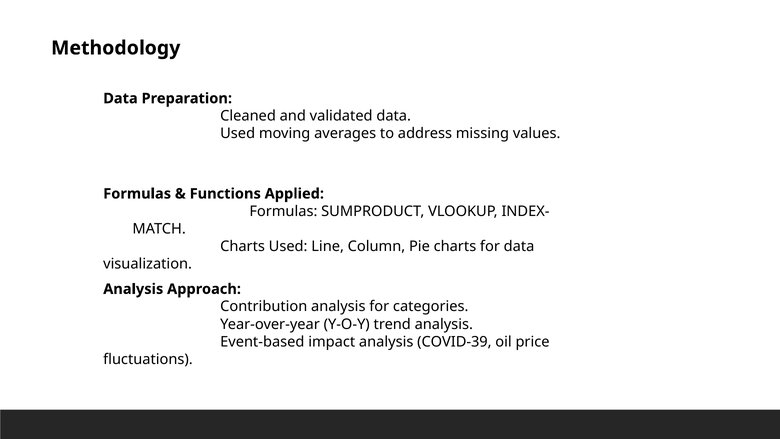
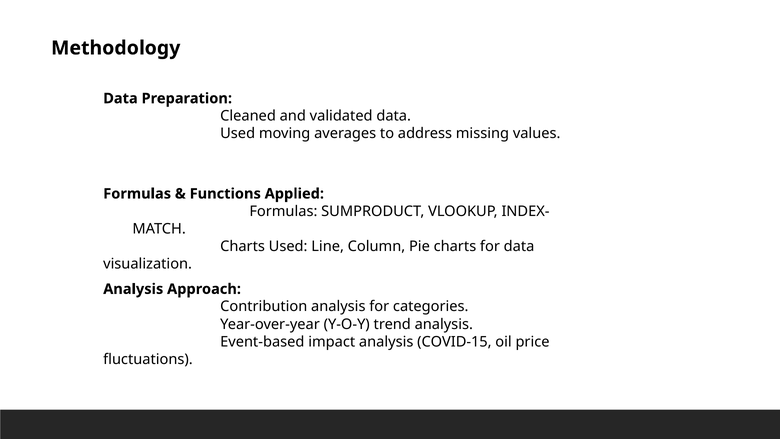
COVID-39: COVID-39 -> COVID-15 (454, 342)
